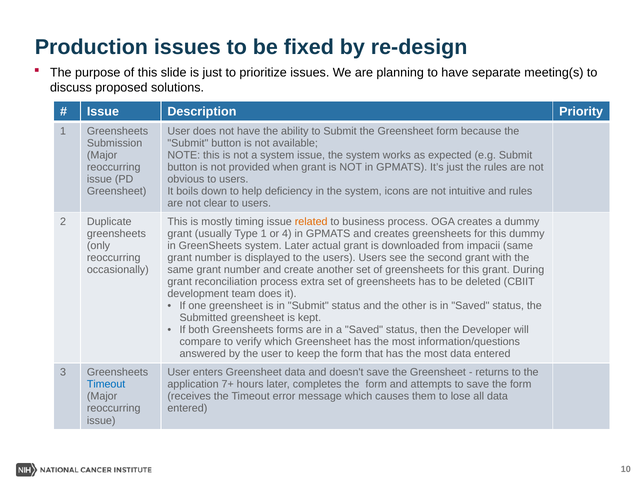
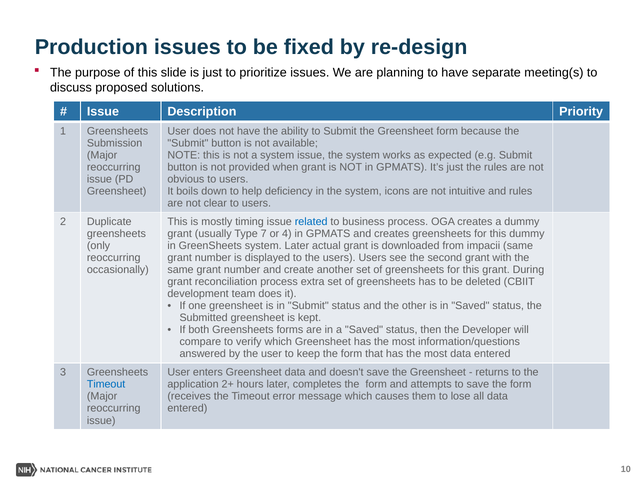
related colour: orange -> blue (311, 222)
Type 1: 1 -> 7 (264, 234)
7+: 7+ -> 2+ (228, 384)
